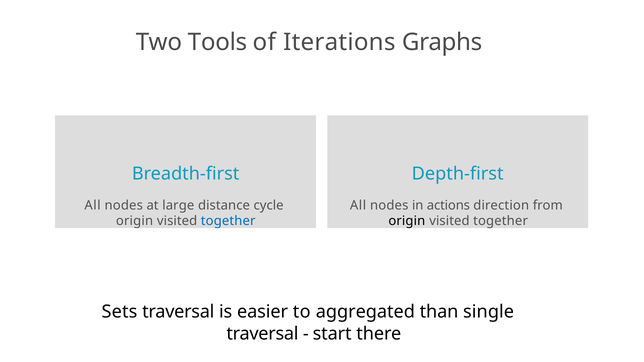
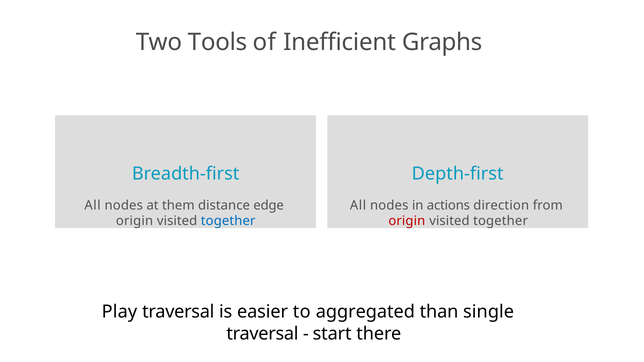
Iterations: Iterations -> Inefficient (340, 42)
large: large -> them (178, 206)
cycle: cycle -> edge (269, 206)
origin colour: black -> red (407, 221)
Sets: Sets -> Play (119, 312)
